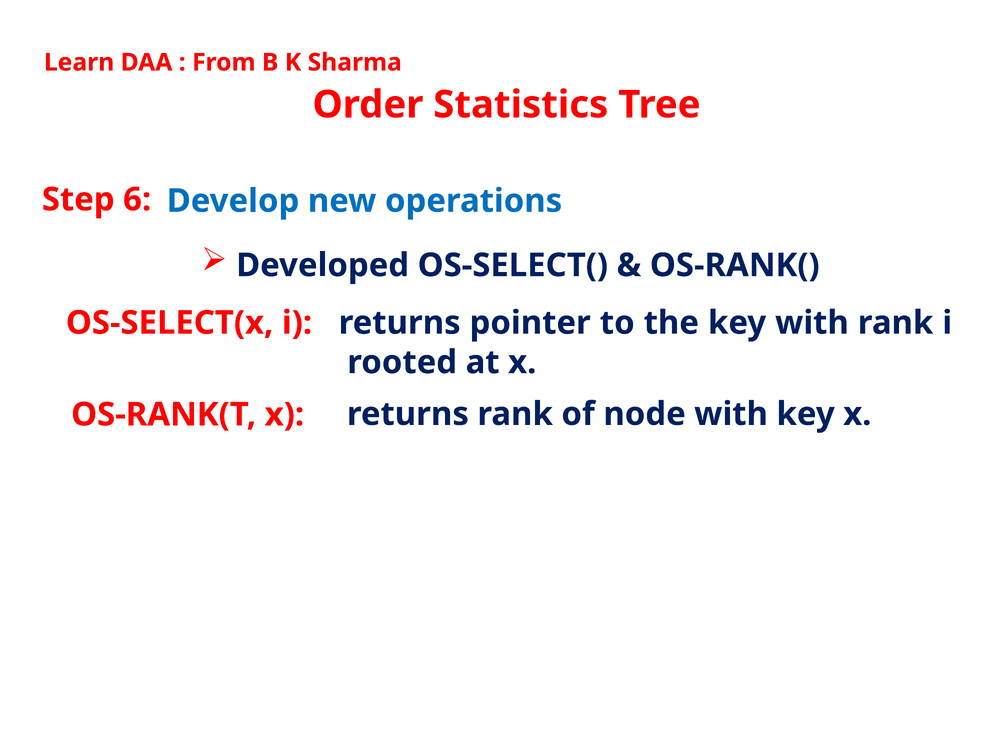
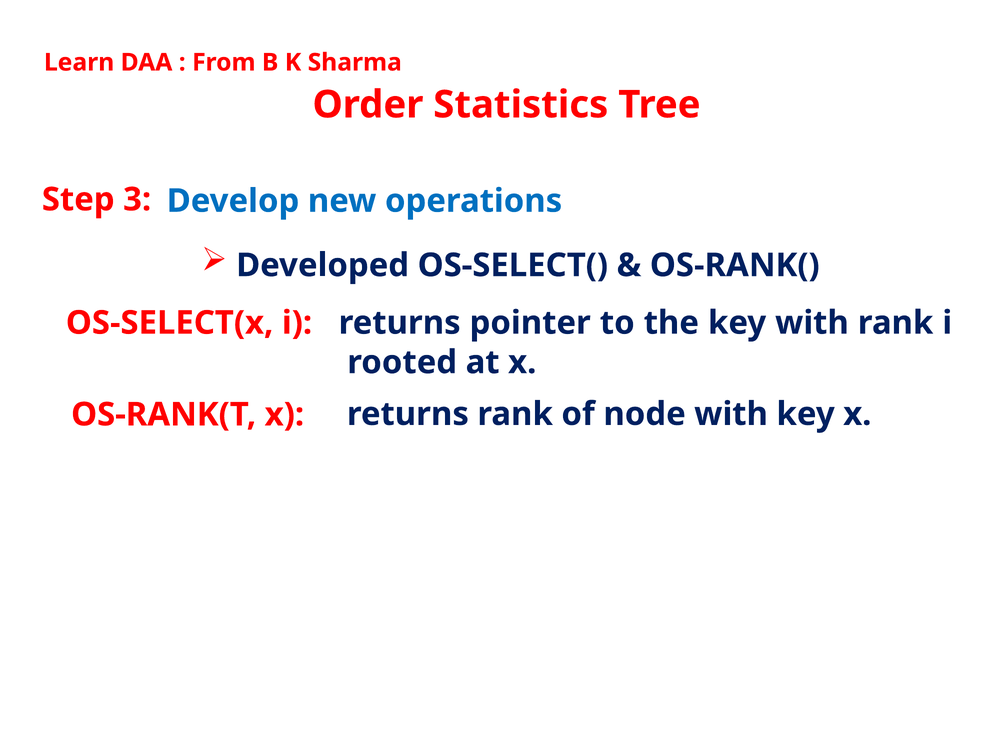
6: 6 -> 3 (137, 200)
